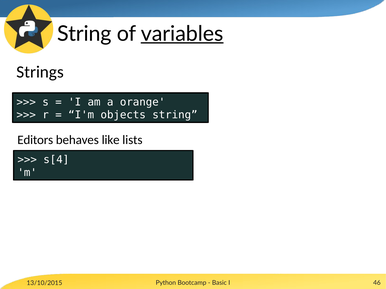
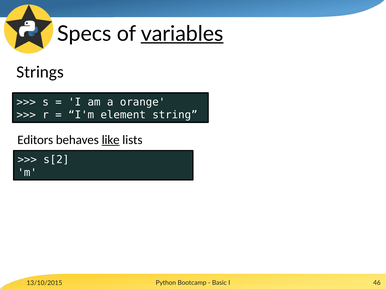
String: String -> Specs (84, 34)
objects: objects -> element (123, 115)
like underline: none -> present (111, 140)
s[4: s[4 -> s[2 (56, 160)
